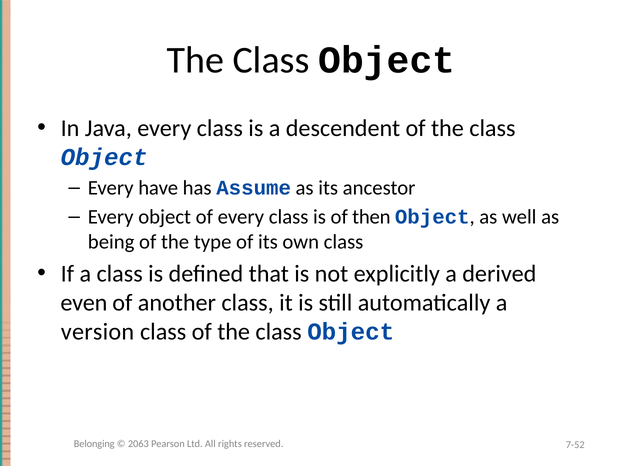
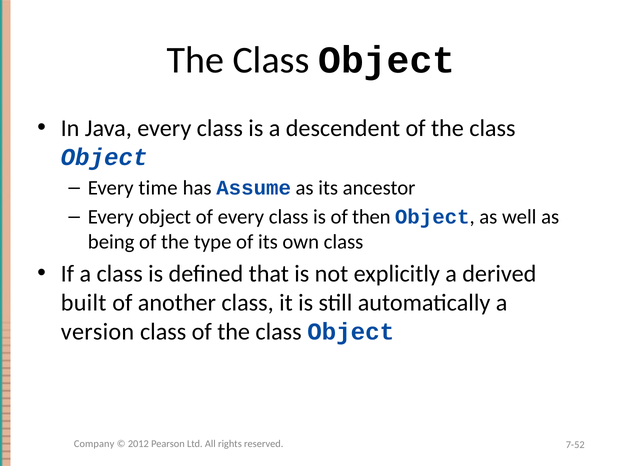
have: have -> time (158, 188)
even: even -> built (84, 303)
Belonging: Belonging -> Company (94, 444)
2063: 2063 -> 2012 (138, 444)
